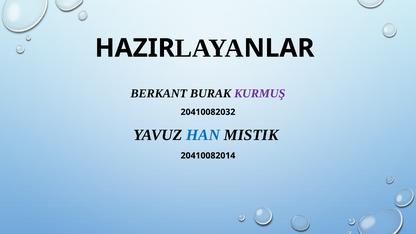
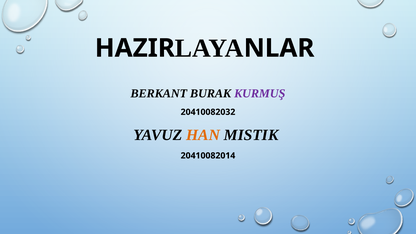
HAN colour: blue -> orange (203, 135)
